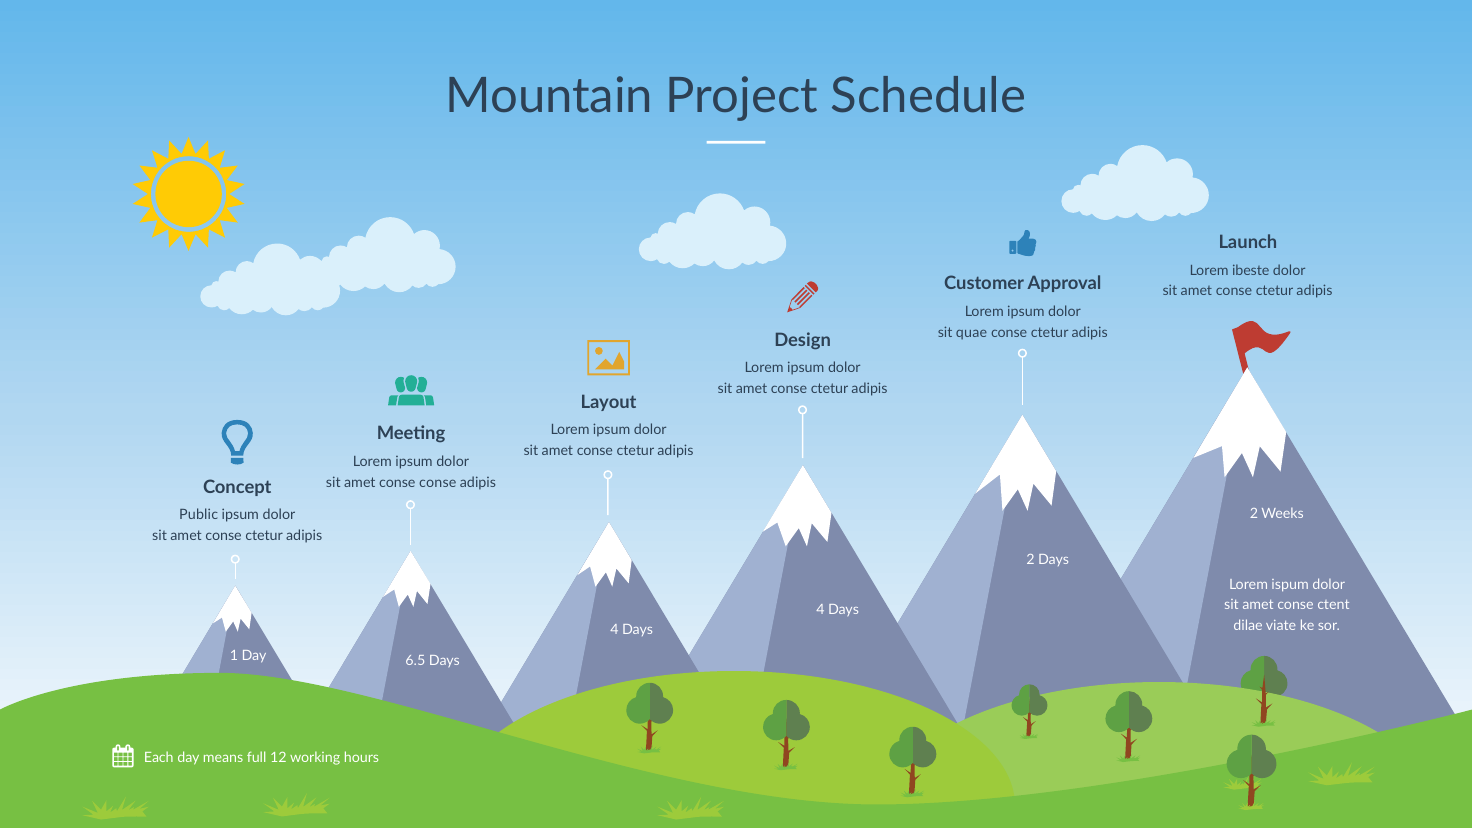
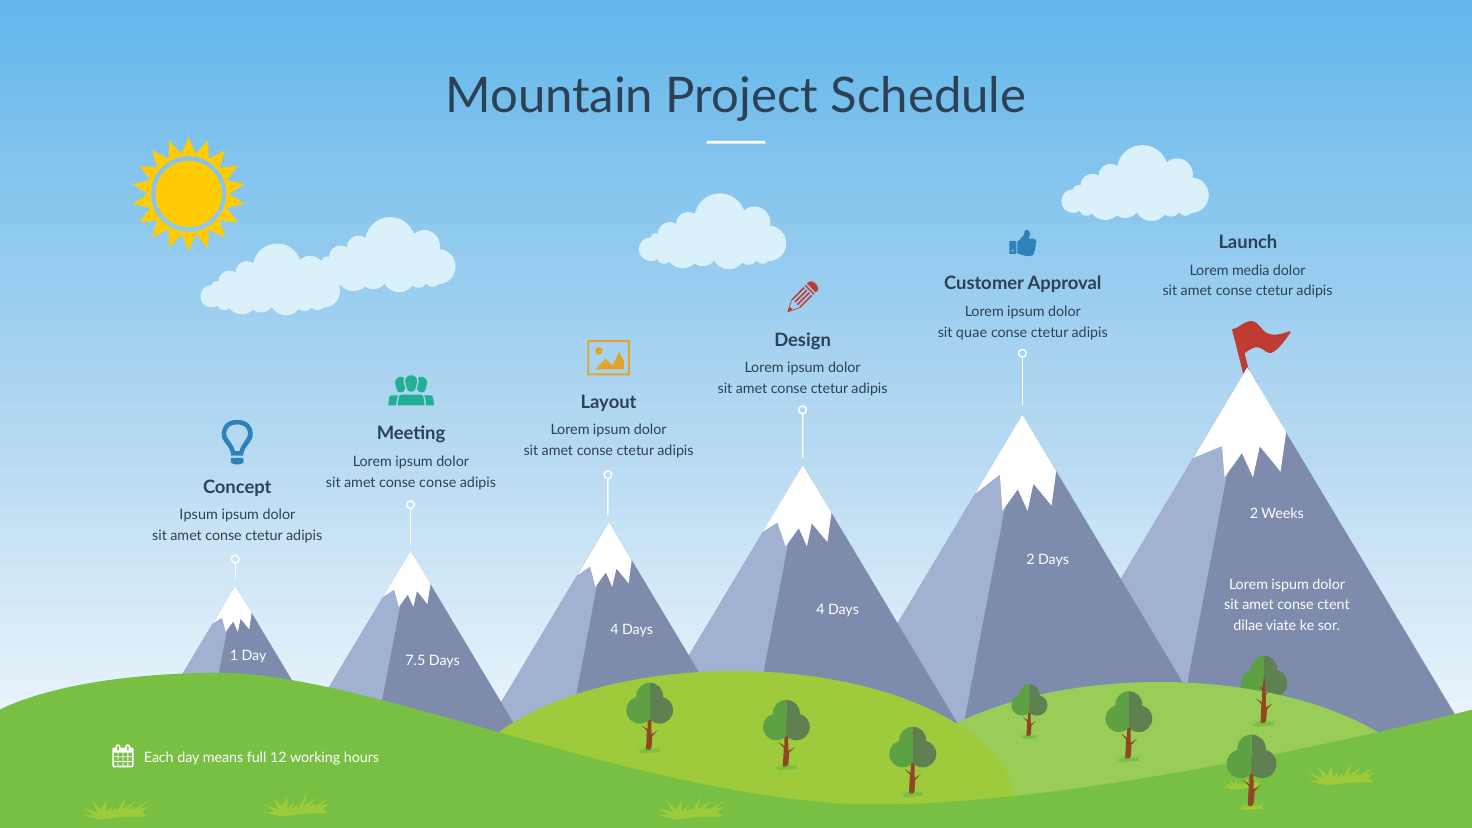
ibeste: ibeste -> media (1251, 270)
Public: Public -> Ipsum (199, 515)
6.5: 6.5 -> 7.5 (415, 661)
